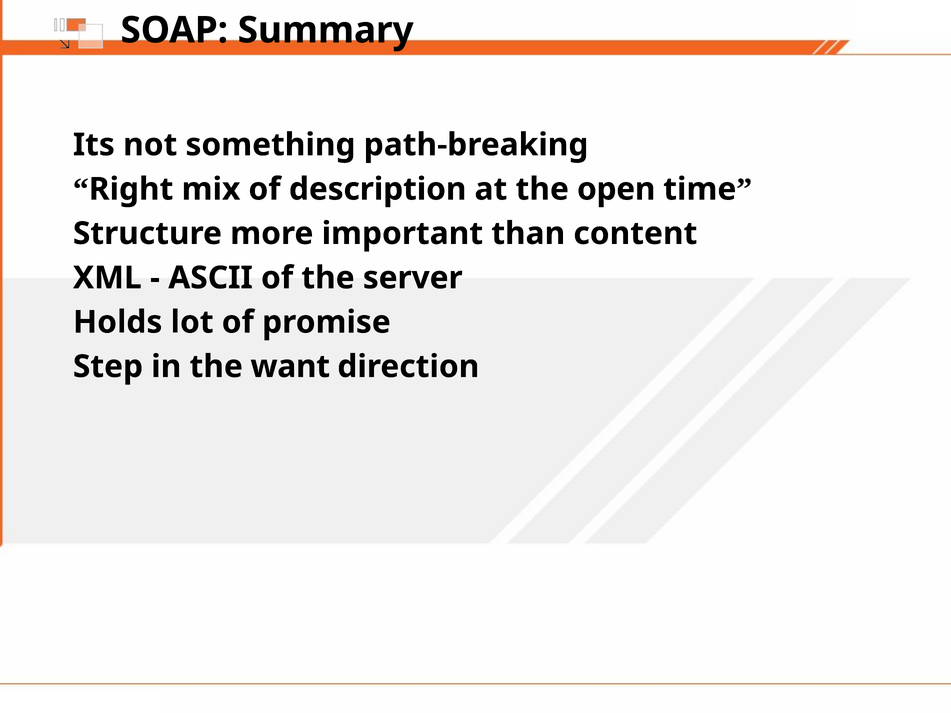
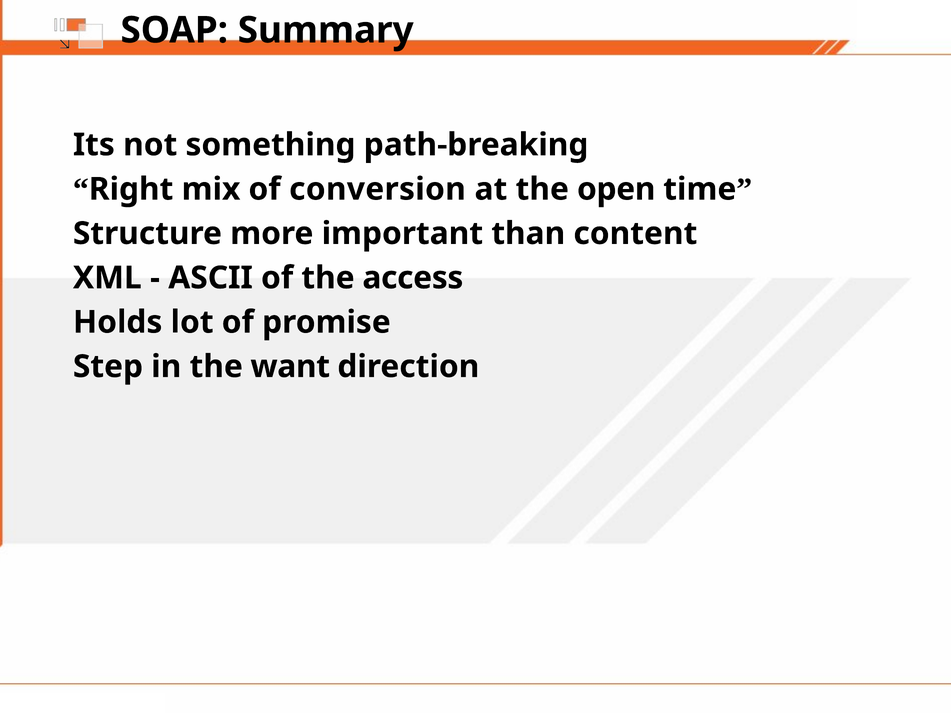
description: description -> conversion (377, 189)
server: server -> access (413, 278)
